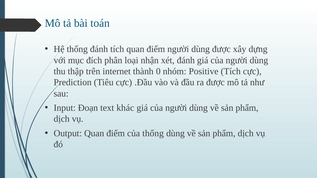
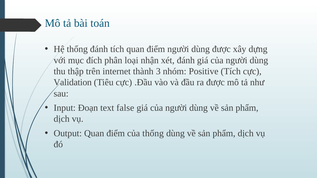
0: 0 -> 3 (158, 71)
Prediction: Prediction -> Validation (73, 83)
khác: khác -> false (125, 108)
